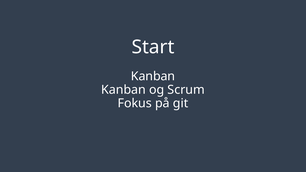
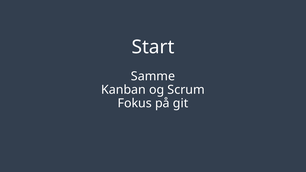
Kanban: Kanban -> Samme (153, 76)
